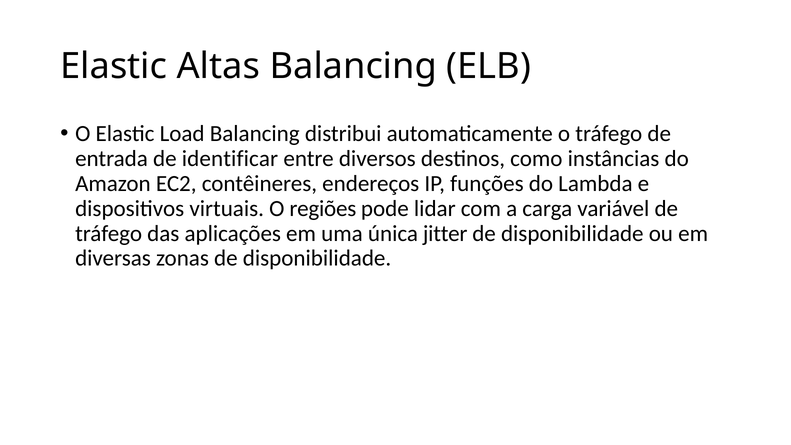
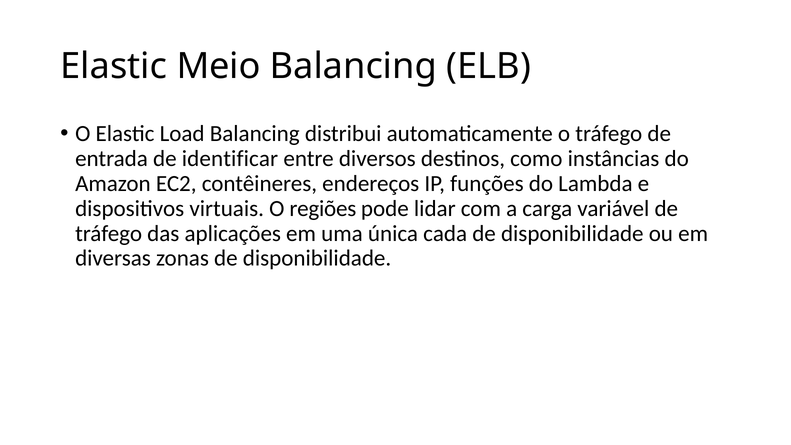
Altas: Altas -> Meio (219, 66)
jitter: jitter -> cada (445, 233)
